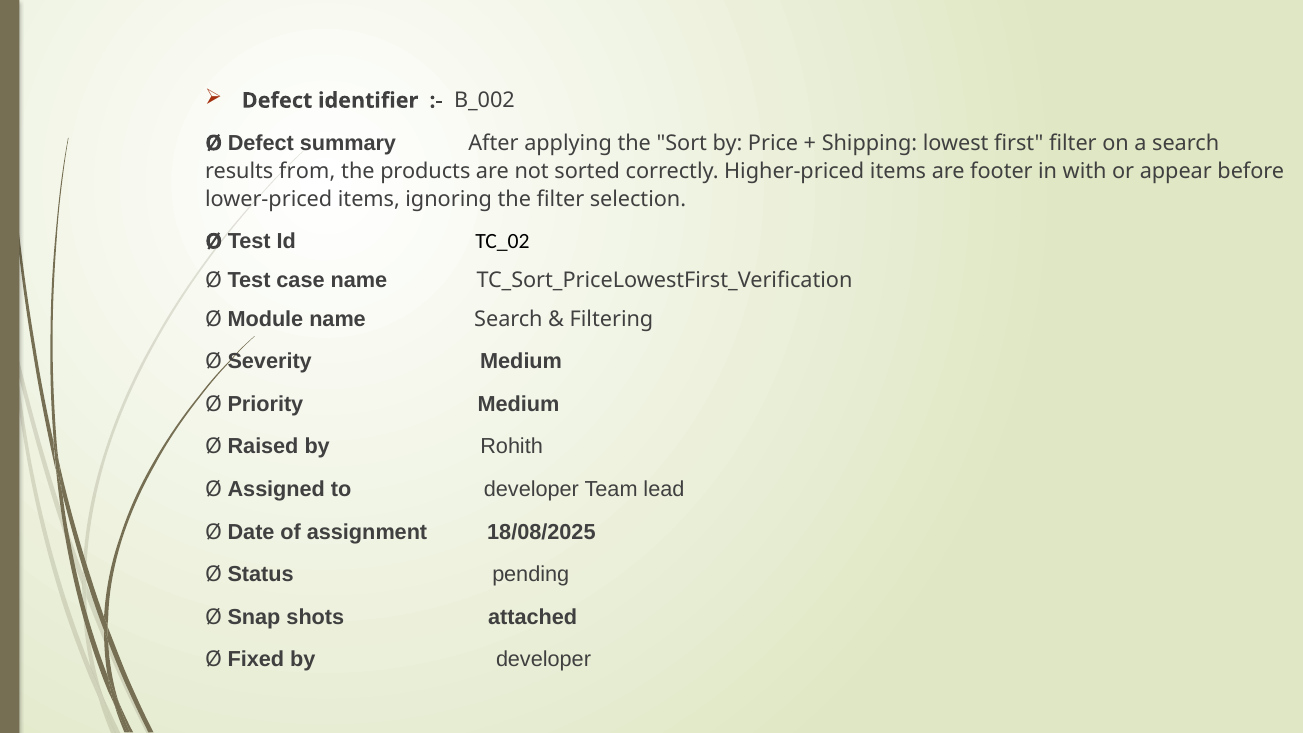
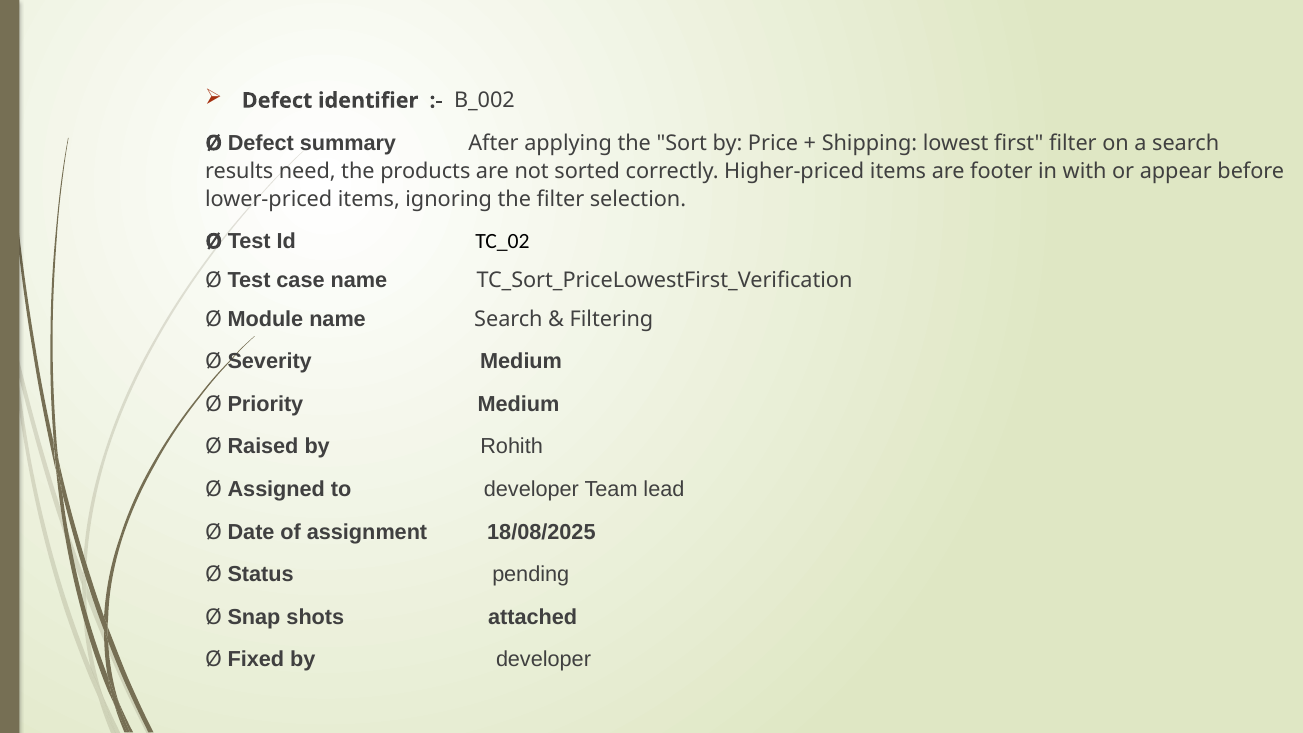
from: from -> need (307, 171)
